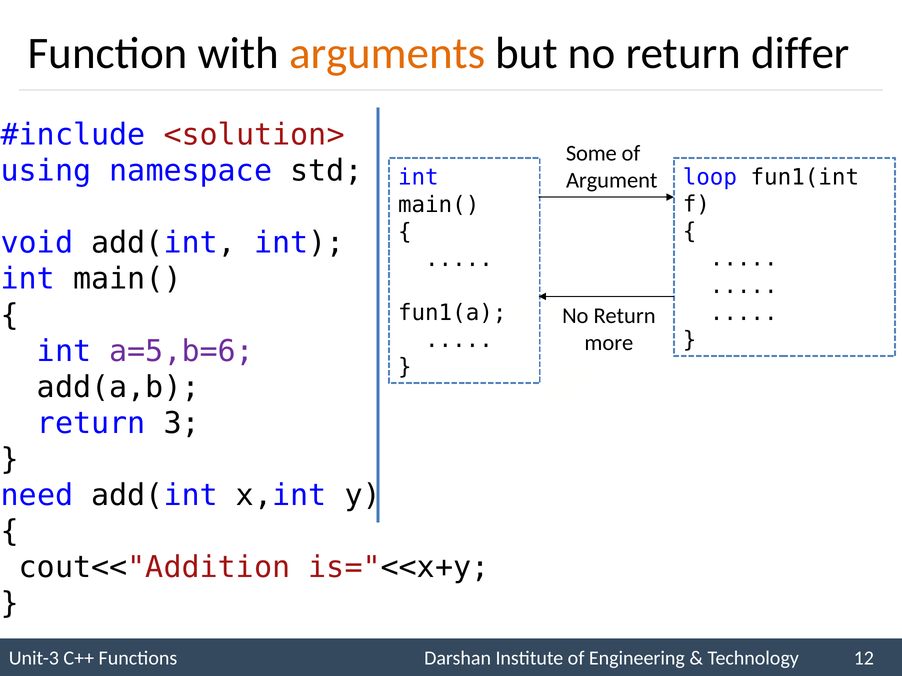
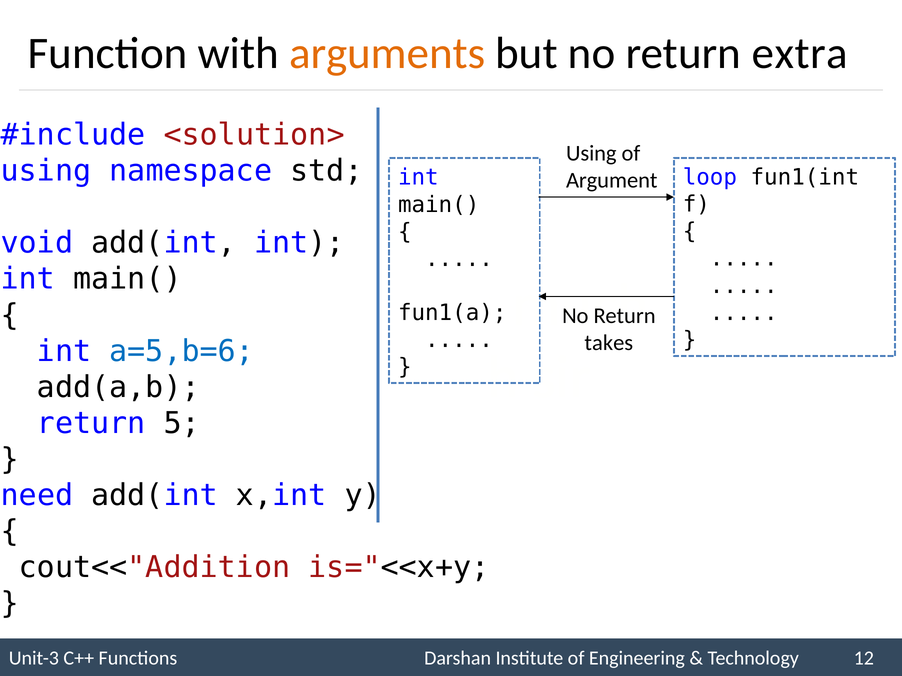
differ: differ -> extra (800, 53)
Some: Some -> Using (591, 153)
more: more -> takes (609, 343)
a=5,b=6 colour: purple -> blue (182, 351)
3: 3 -> 5 (182, 424)
